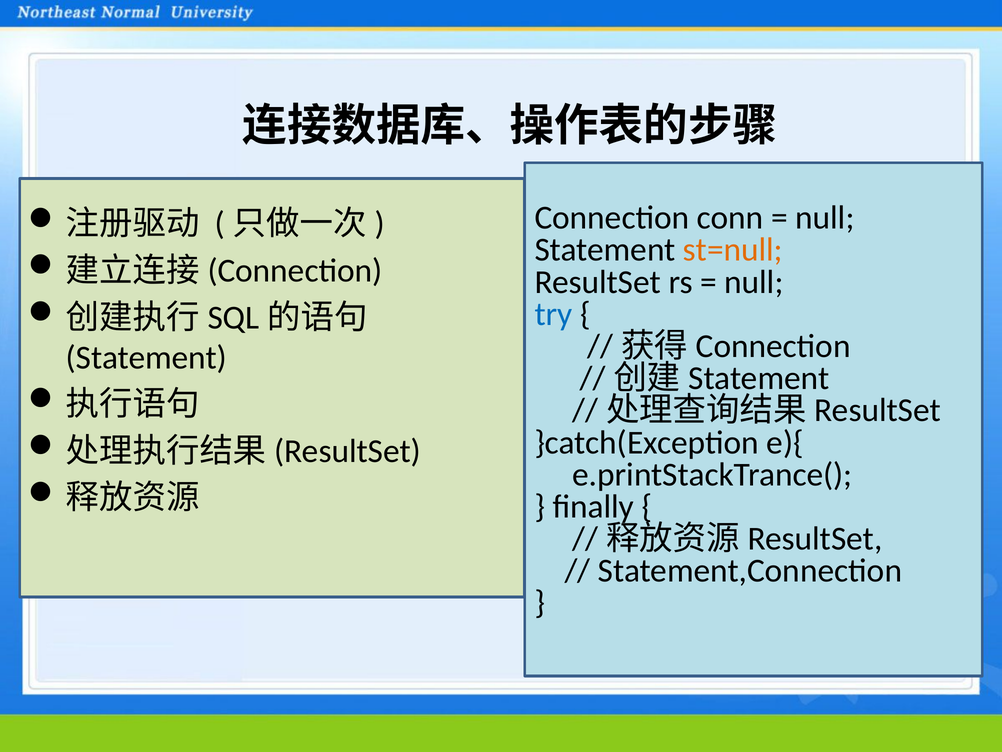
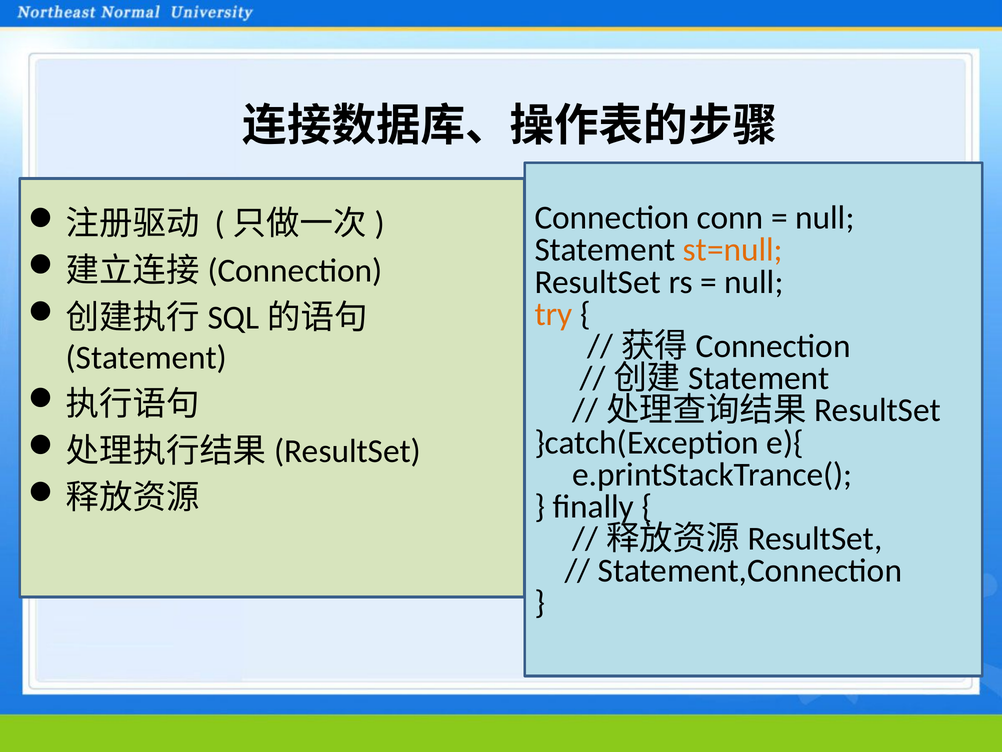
try colour: blue -> orange (554, 314)
